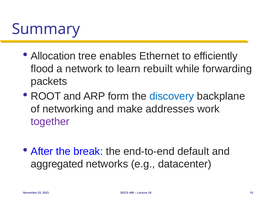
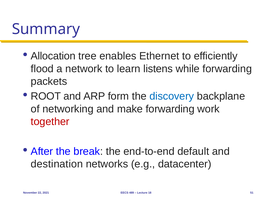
rebuilt: rebuilt -> listens (158, 69)
make addresses: addresses -> forwarding (170, 109)
together colour: purple -> red (50, 122)
aggregated: aggregated -> destination (57, 164)
